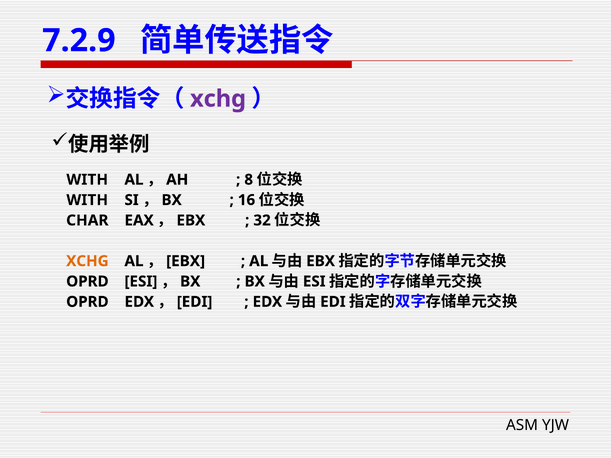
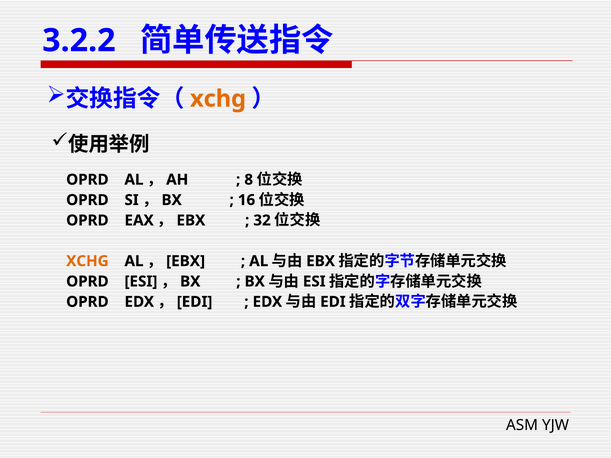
7.2.9: 7.2.9 -> 3.2.2 (79, 41)
xchg colour: purple -> orange (218, 99)
WITH: WITH -> OPRD (87, 180)
WITH: WITH -> OPRD (87, 200)
CHAR: CHAR -> OPRD (87, 220)
